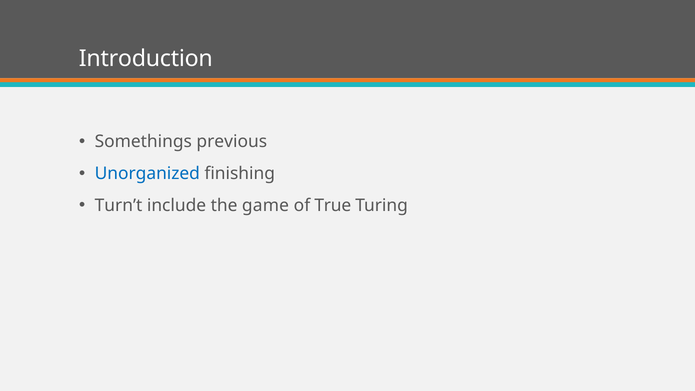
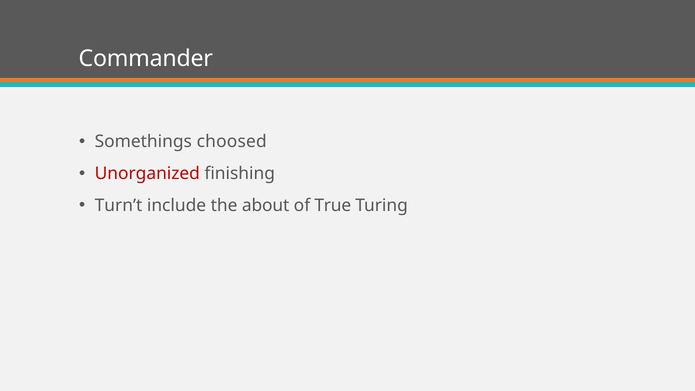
Introduction: Introduction -> Commander (146, 58)
previous: previous -> choosed (232, 142)
Unorganized colour: blue -> red (147, 174)
game: game -> about (266, 205)
